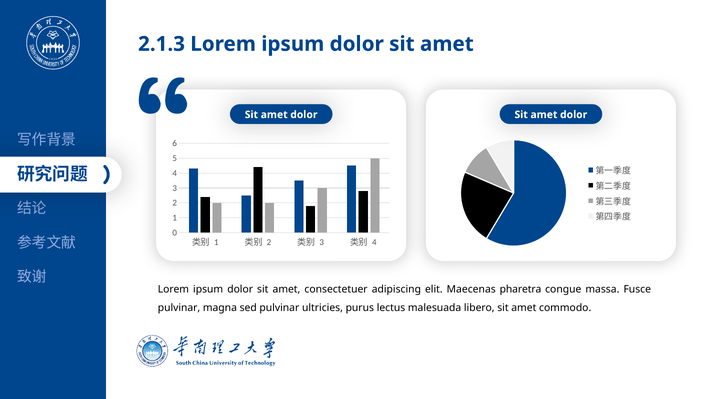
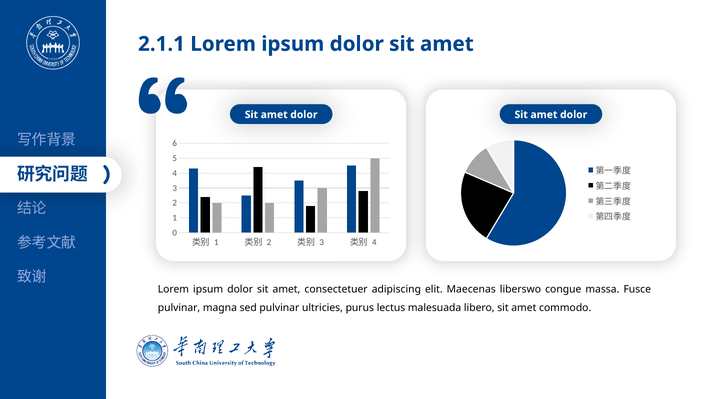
2.1.3: 2.1.3 -> 2.1.1 (162, 44)
pharetra: pharetra -> liberswo (520, 289)
